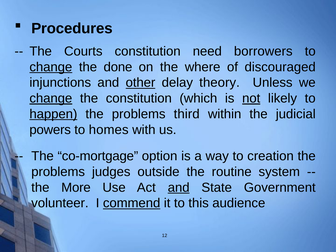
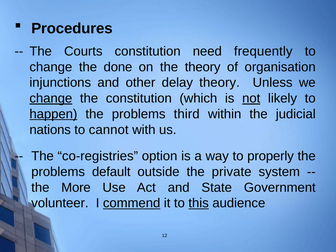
borrowers: borrowers -> frequently (263, 51)
change underline: present -> none (51, 67)
the where: where -> theory (203, 67)
discouraged: discouraged -> organisation (280, 67)
other underline: present -> none (140, 83)
powers: powers -> nations (50, 130)
homes: homes -> cannot (109, 130)
co-mortgage: co-mortgage -> co-registries (98, 156)
creation: creation -> properly (271, 156)
judges: judges -> default (111, 172)
routine: routine -> private (232, 172)
and underline: present -> none (179, 187)
this underline: none -> present (199, 203)
